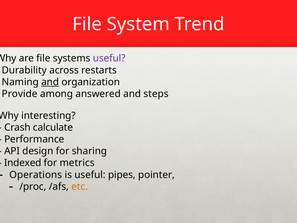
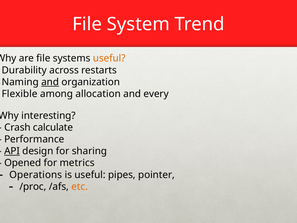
useful colour: purple -> orange (109, 58)
Provide: Provide -> Flexible (20, 94)
answered: answered -> allocation (98, 94)
steps: steps -> every (156, 94)
API underline: none -> present (12, 151)
Indexed: Indexed -> Opened (23, 163)
